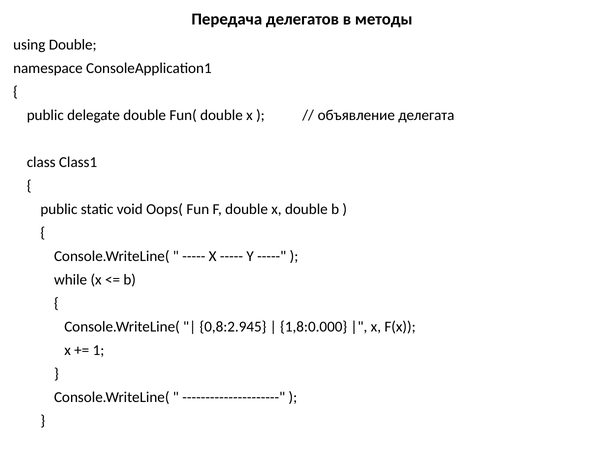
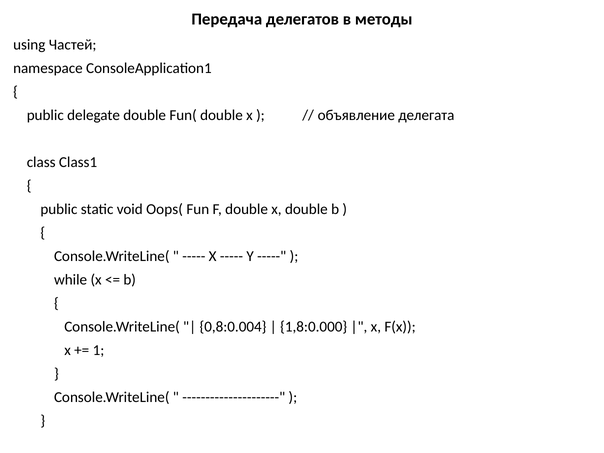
using Double: Double -> Частей (73, 45)
0,8:2.945: 0,8:2.945 -> 0,8:0.004 (233, 327)
